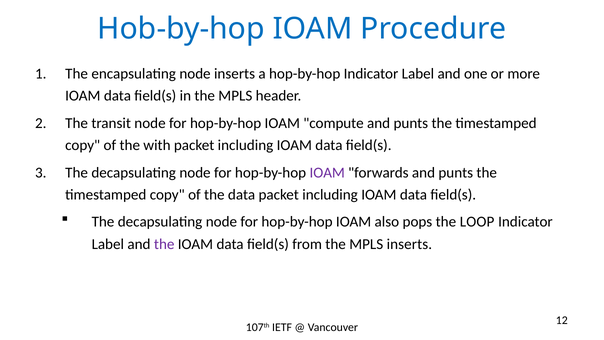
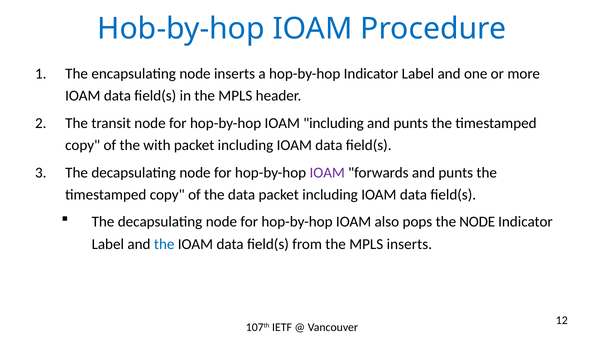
IOAM compute: compute -> including (334, 123)
the LOOP: LOOP -> NODE (477, 222)
the colour: purple -> blue (164, 244)
